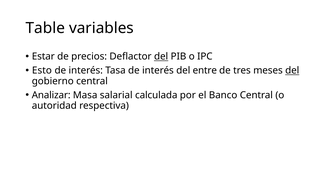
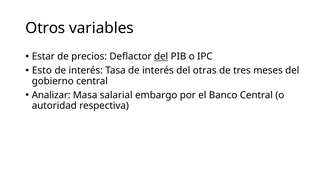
Table: Table -> Otros (45, 28)
entre: entre -> otras (205, 71)
del underline: present -> none (292, 71)
calculada: calculada -> embargo (156, 95)
